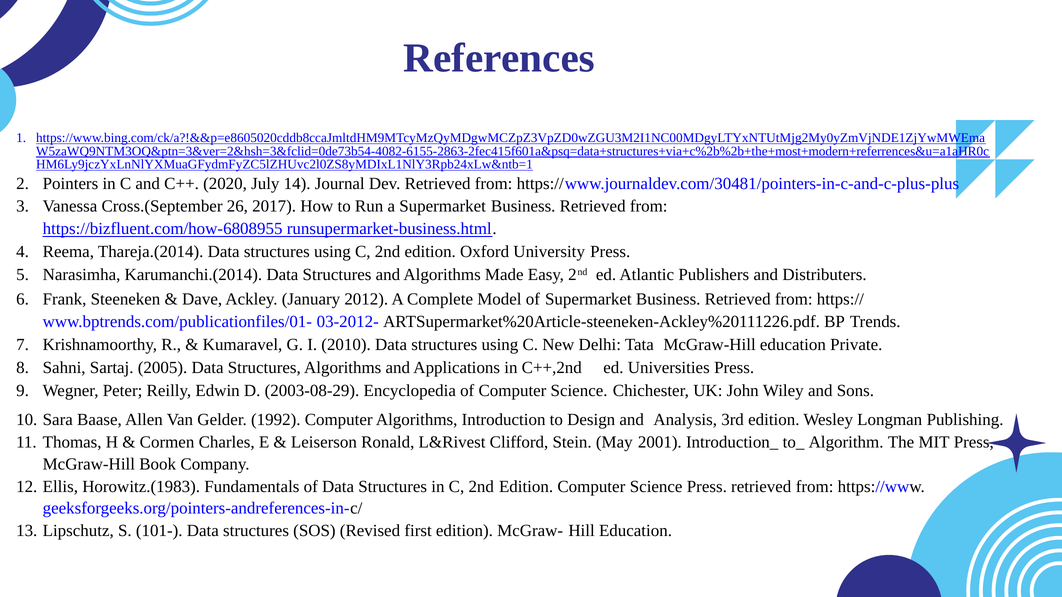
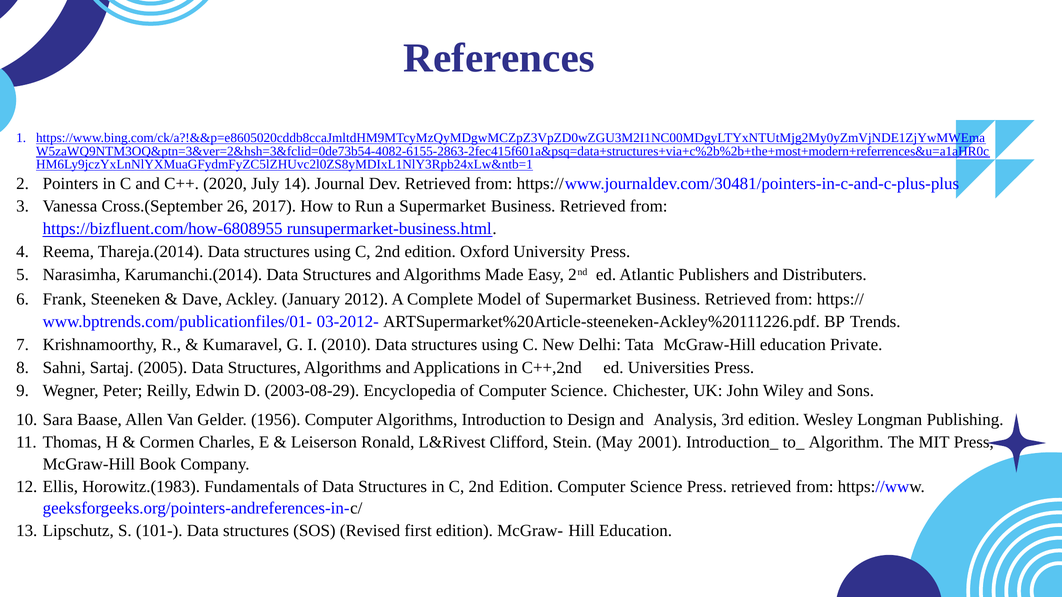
1992: 1992 -> 1956 (276, 420)
